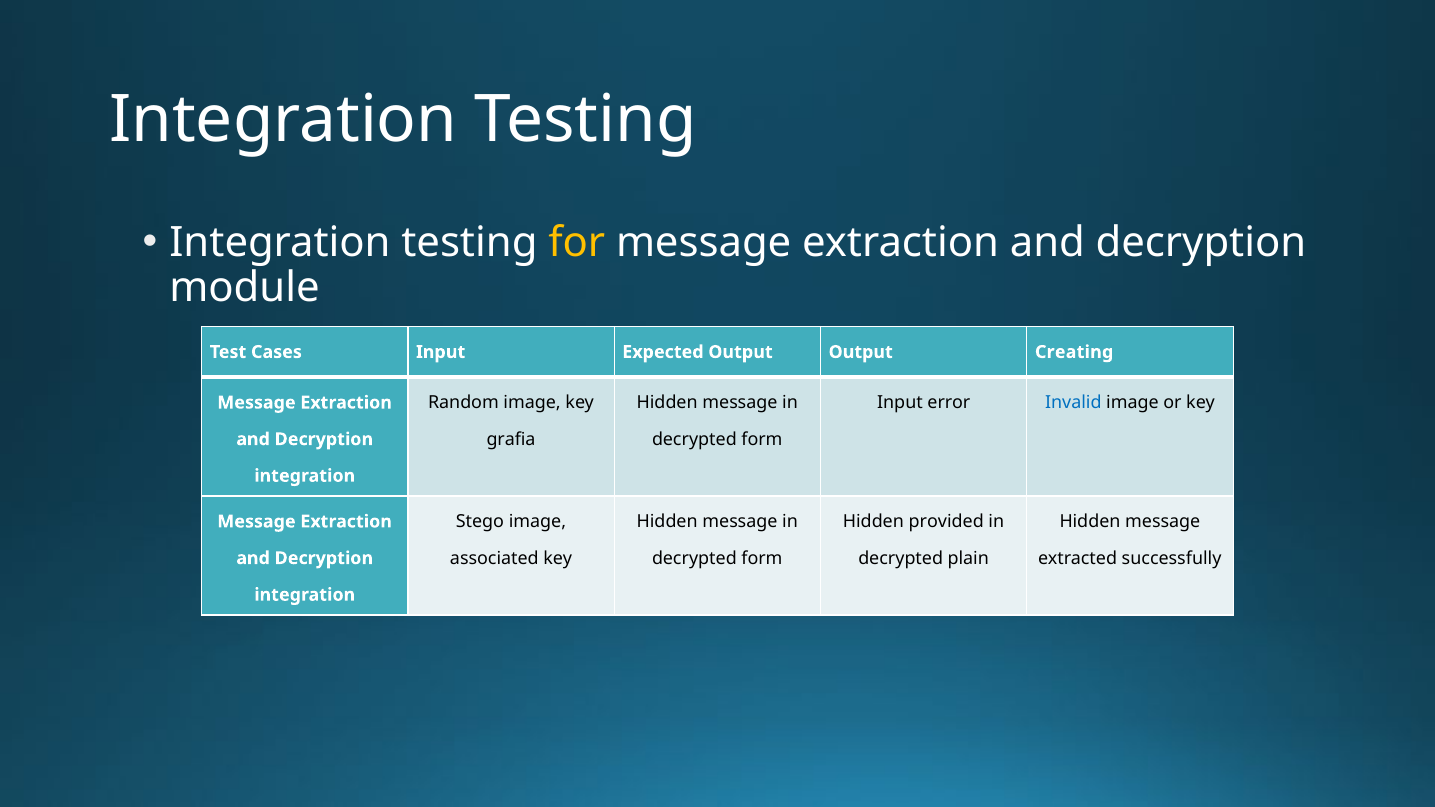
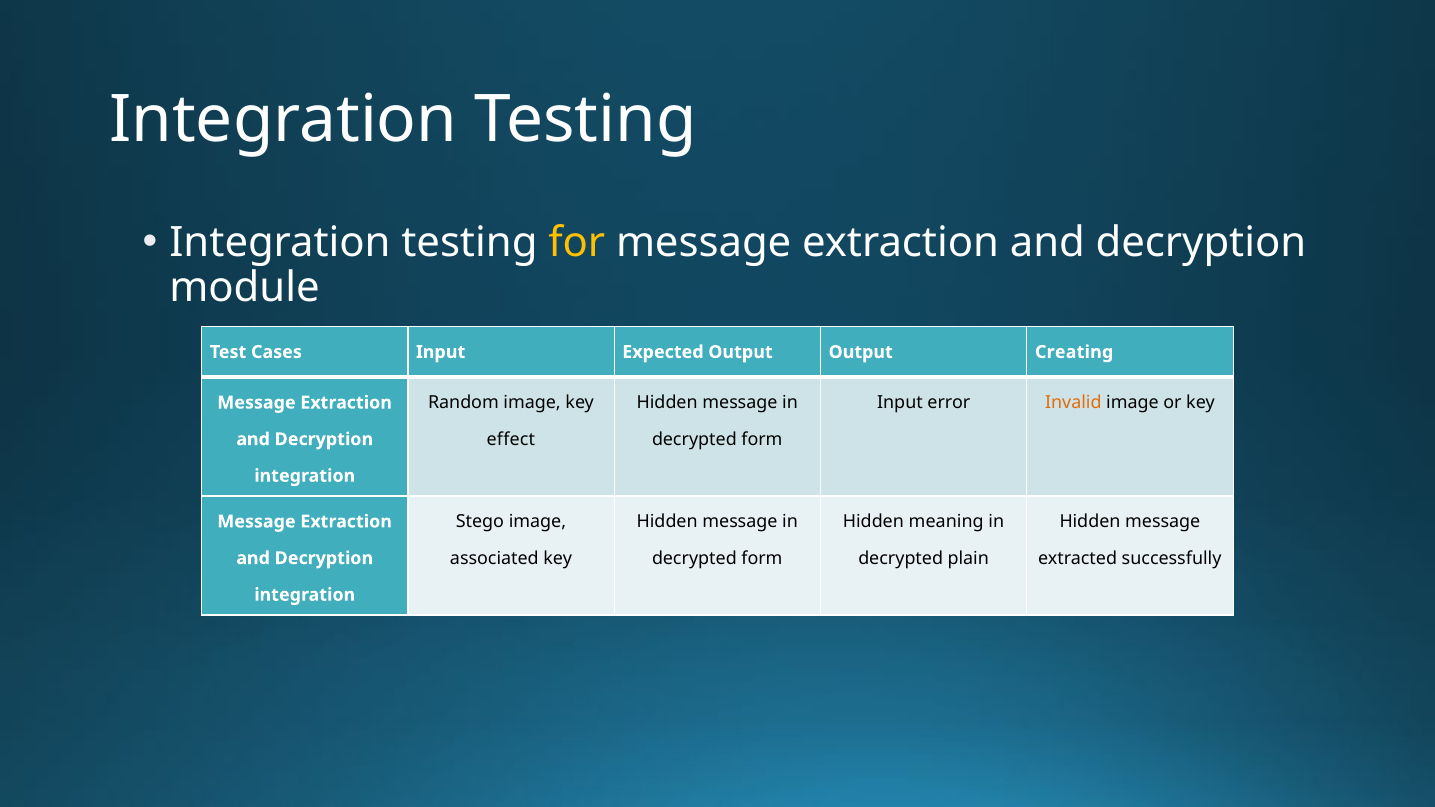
Invalid colour: blue -> orange (1073, 403)
grafia: grafia -> effect (511, 439)
provided: provided -> meaning (946, 522)
